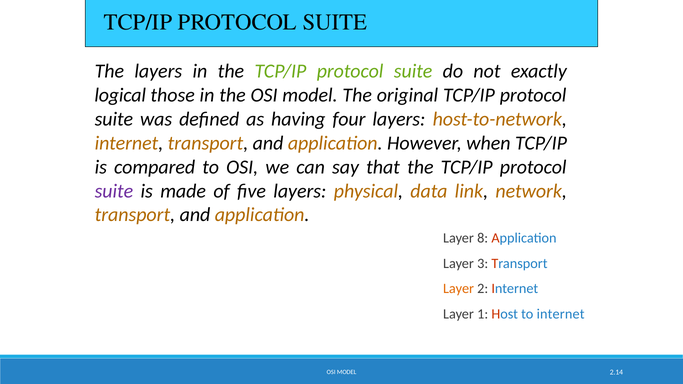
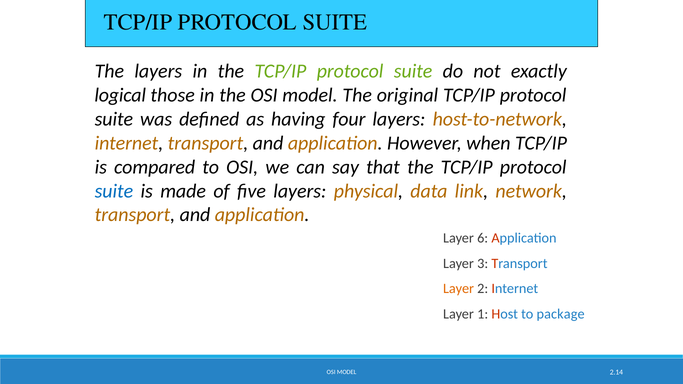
suite colour: purple -> blue (114, 191)
8: 8 -> 6 (483, 238)
to internet: internet -> package (561, 314)
